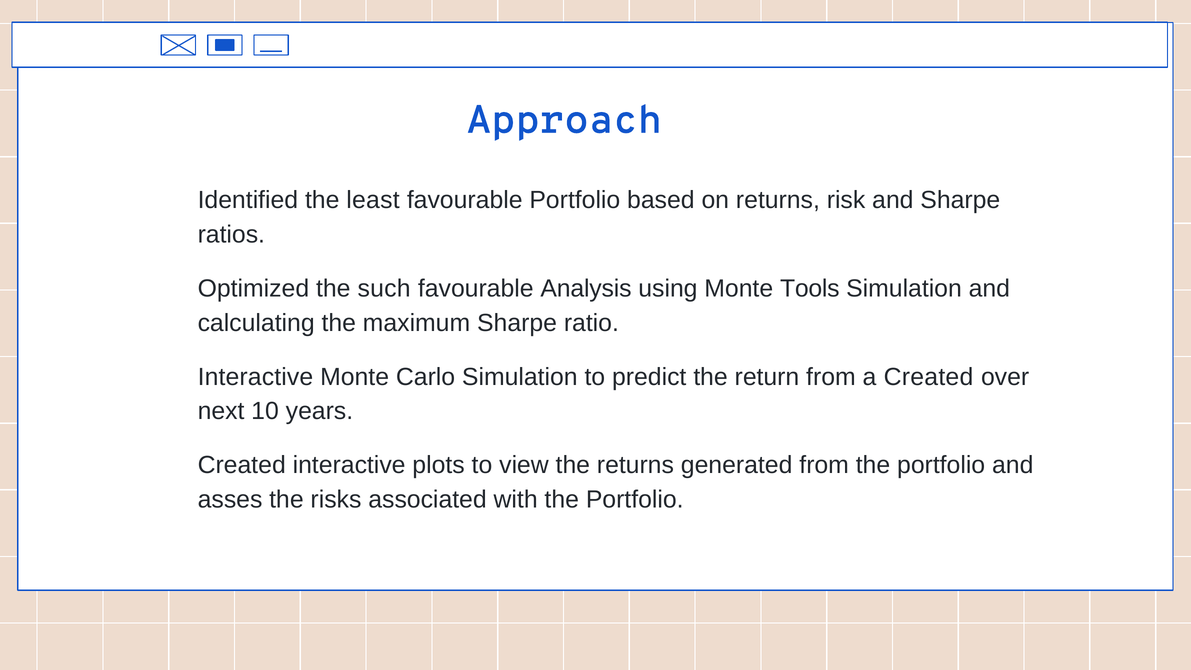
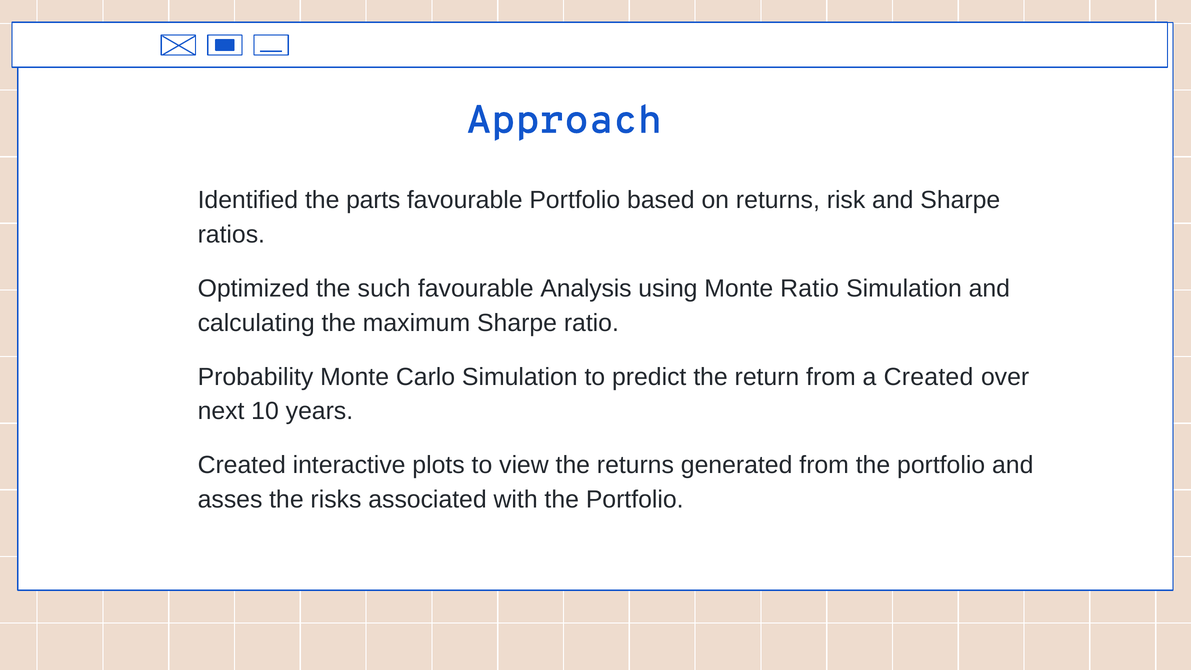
least: least -> parts (373, 200)
Monte Tools: Tools -> Ratio (810, 289)
Interactive: Interactive -> Probability (256, 377)
